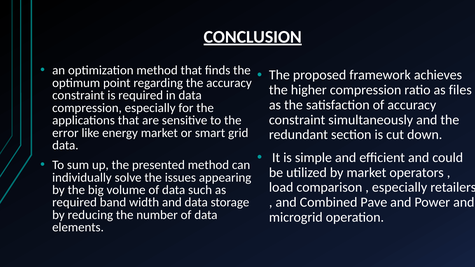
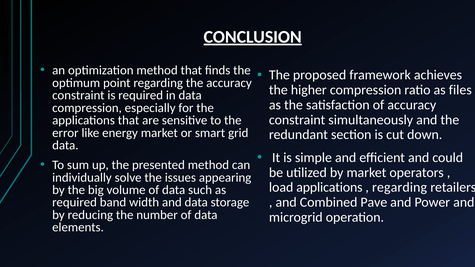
load comparison: comparison -> applications (329, 188)
especially: especially -> regarding (400, 188)
